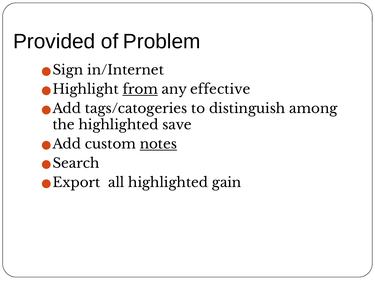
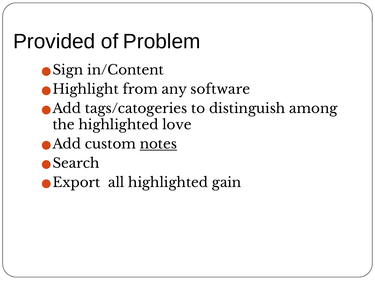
in/Internet: in/Internet -> in/Content (126, 70)
from underline: present -> none (140, 90)
effective: effective -> software (220, 90)
save: save -> love (177, 125)
